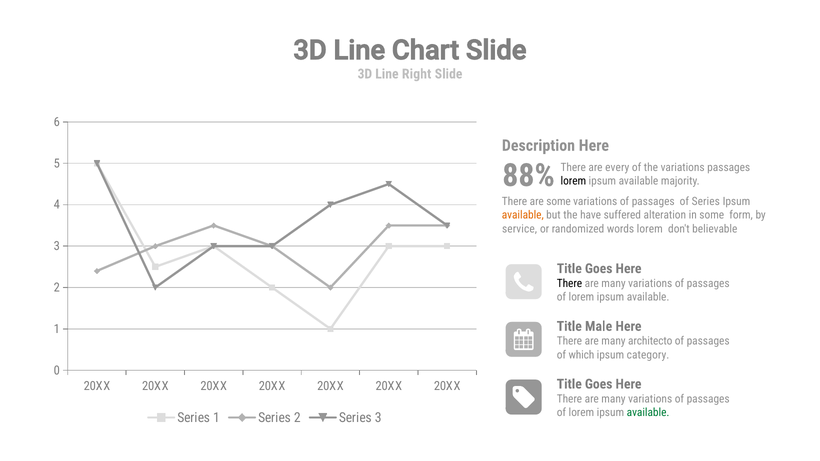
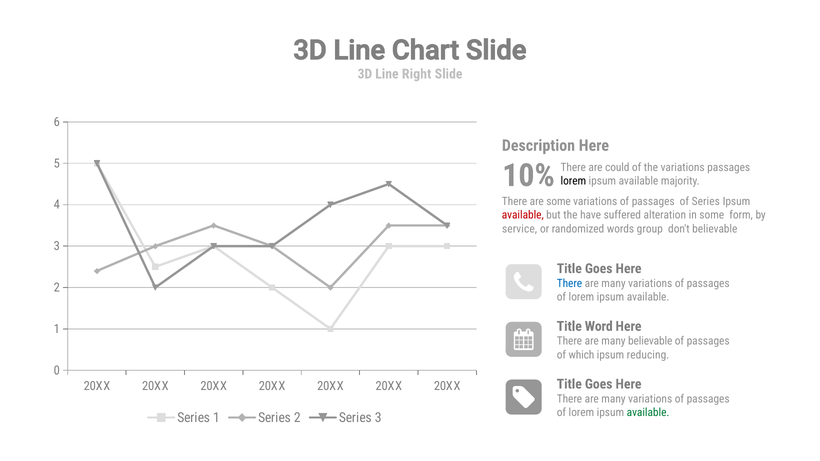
every: every -> could (617, 167)
88%: 88% -> 10% (529, 176)
available colour: orange -> red (523, 215)
words lorem: lorem -> group (650, 229)
There colour: black -> blue (569, 284)
Male: Male -> Word (599, 326)
many architecto: architecto -> believable (650, 341)
category: category -> reducing (648, 355)
